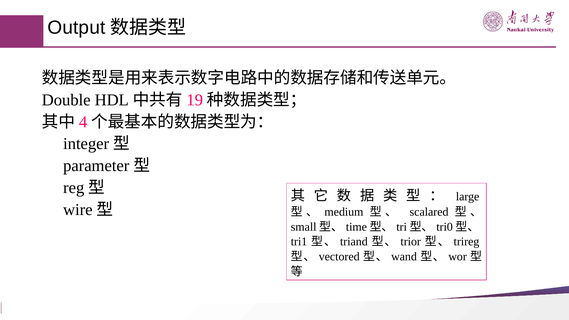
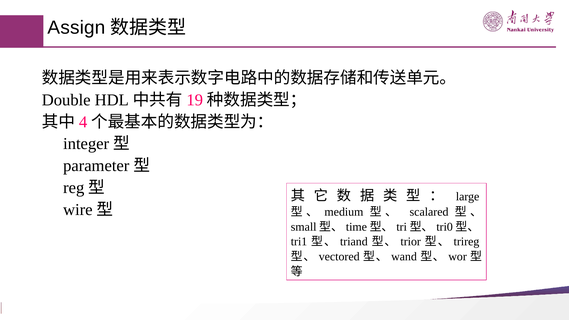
Output: Output -> Assign (76, 27)
